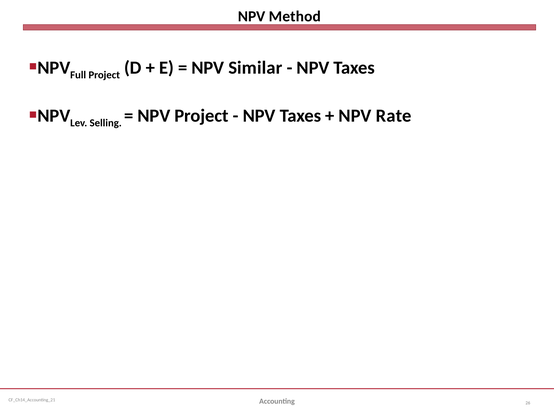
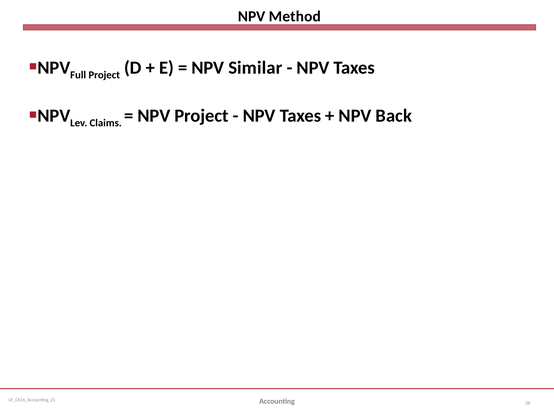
Selling: Selling -> Claims (106, 123)
Rate: Rate -> Back (394, 116)
